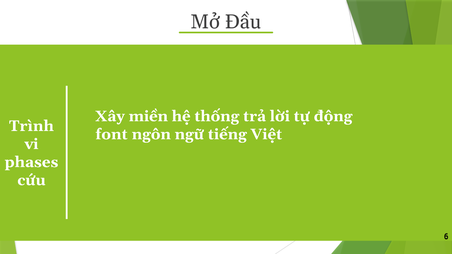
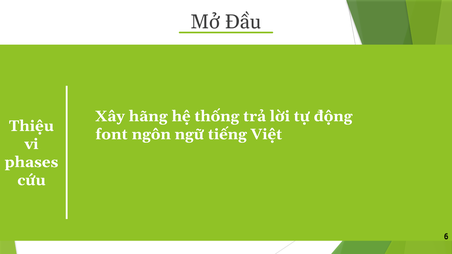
miền: miền -> hãng (148, 116)
Trình: Trình -> Thiệu (31, 126)
